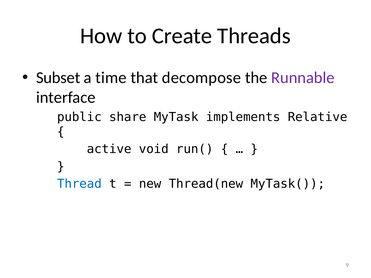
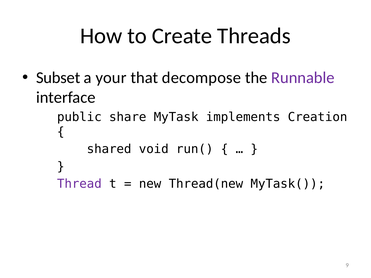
time: time -> your (111, 78)
Relative: Relative -> Creation (318, 117)
active: active -> shared (109, 149)
Thread colour: blue -> purple (79, 184)
